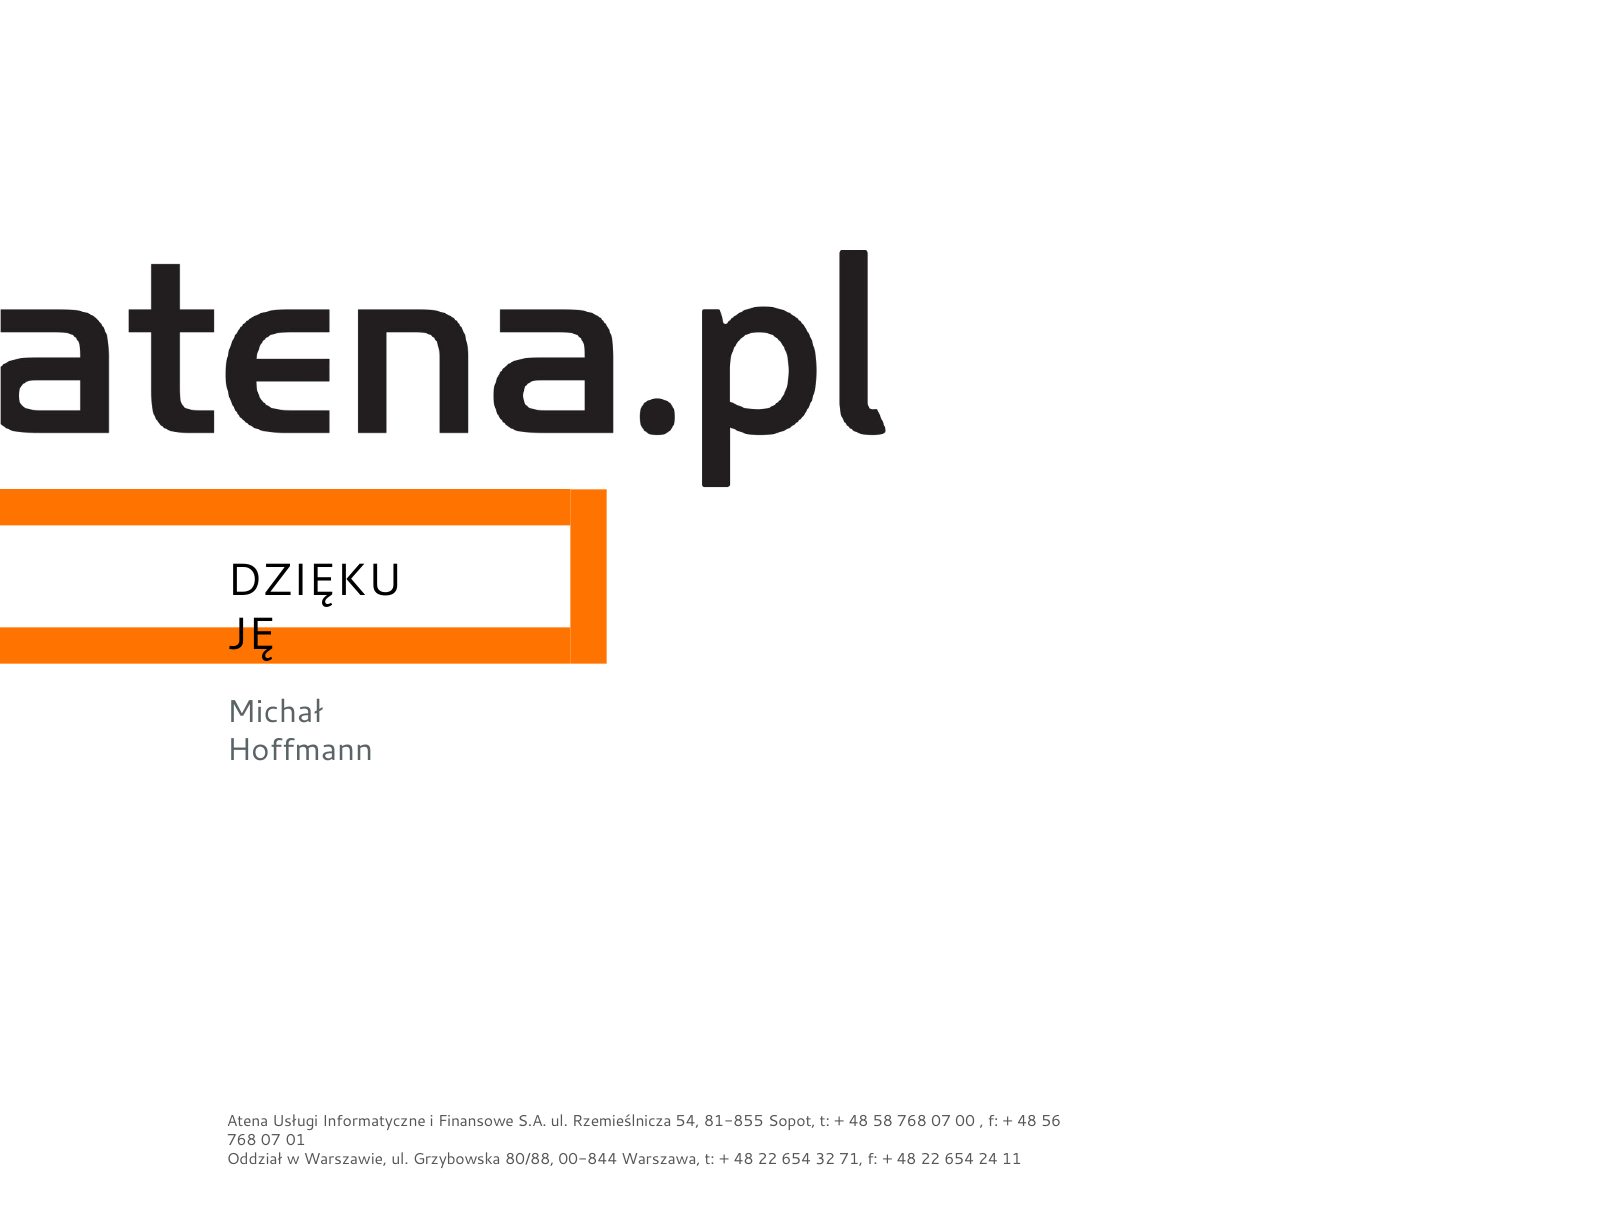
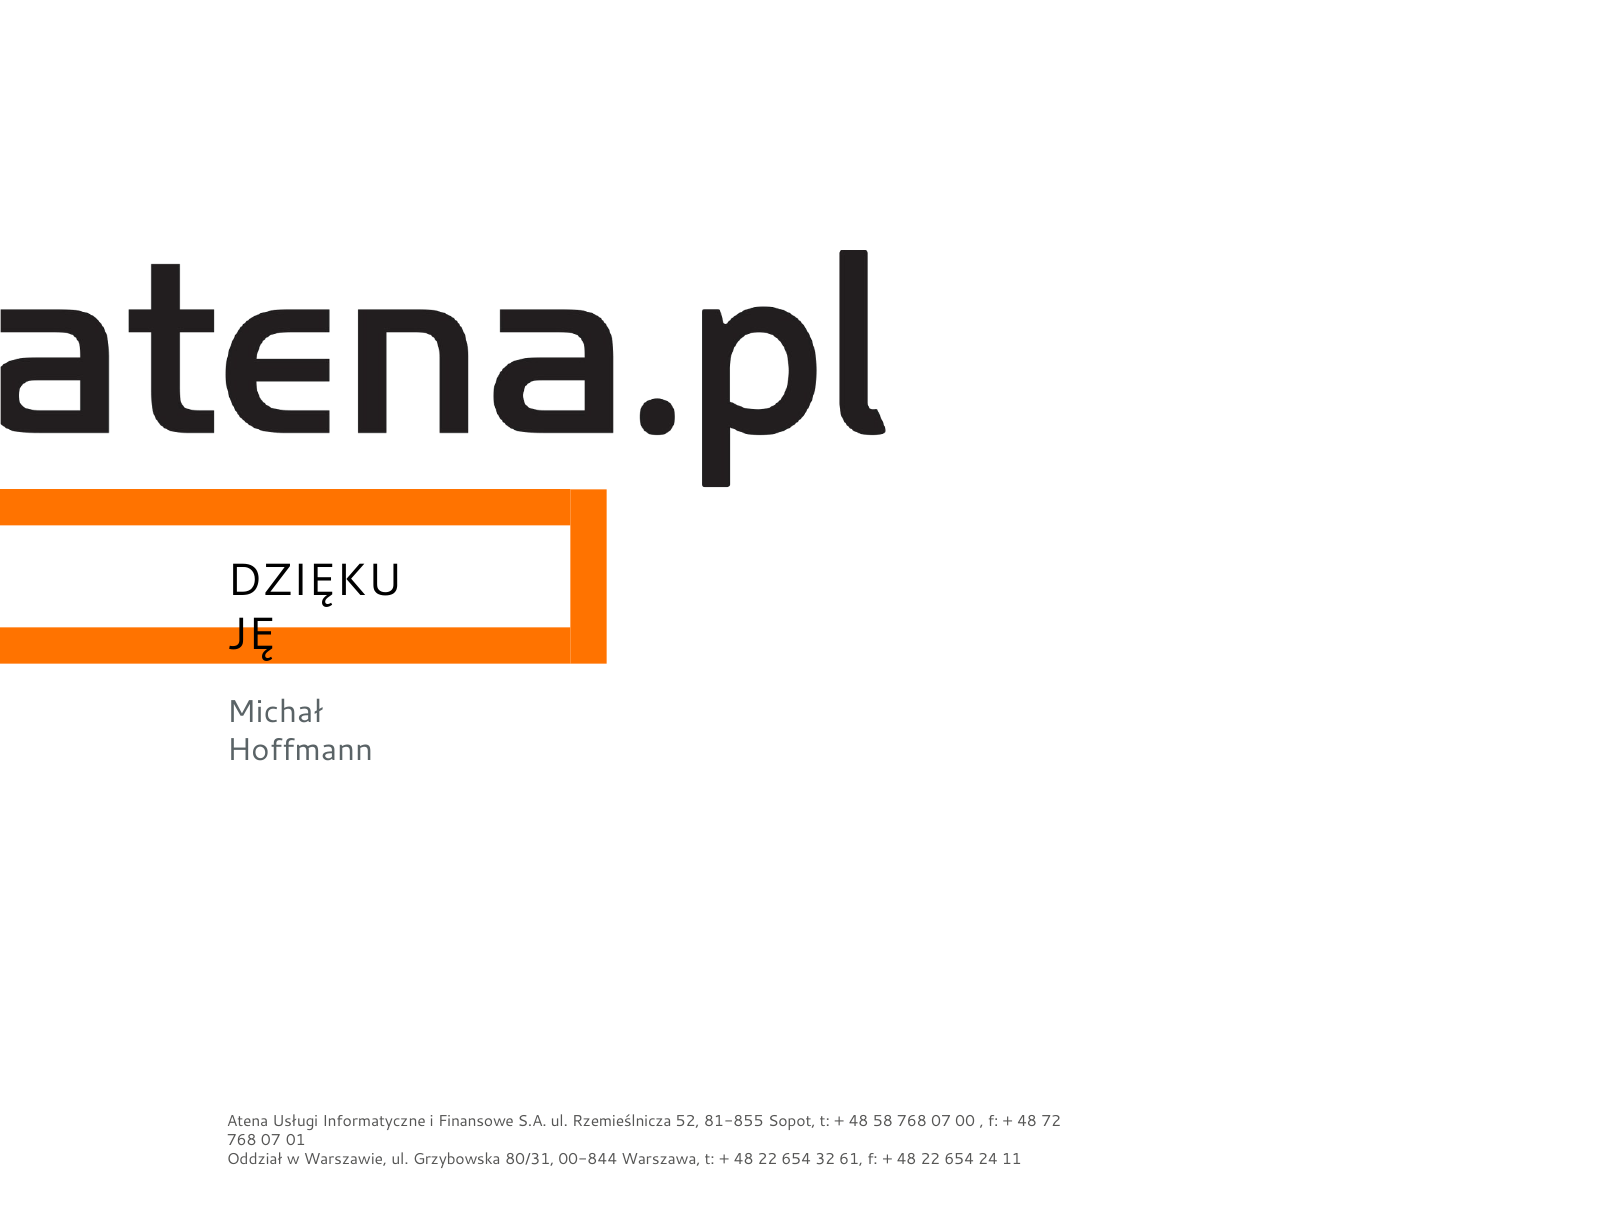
54: 54 -> 52 (688, 1121)
56: 56 -> 72 (1051, 1121)
80/88: 80/88 -> 80/31 (530, 1158)
71: 71 -> 61 (851, 1158)
